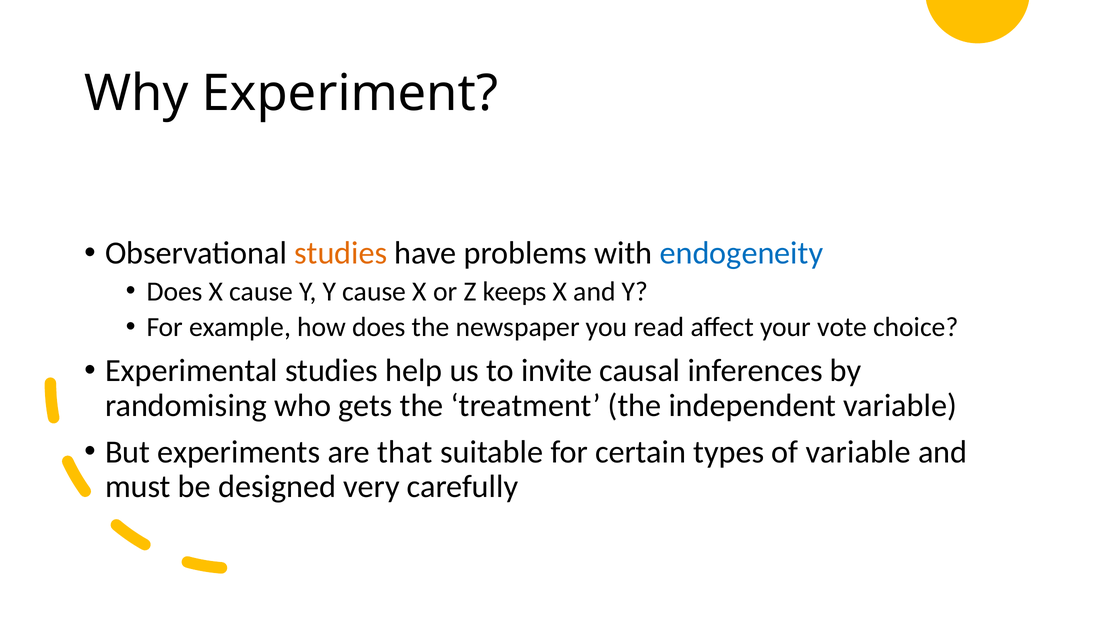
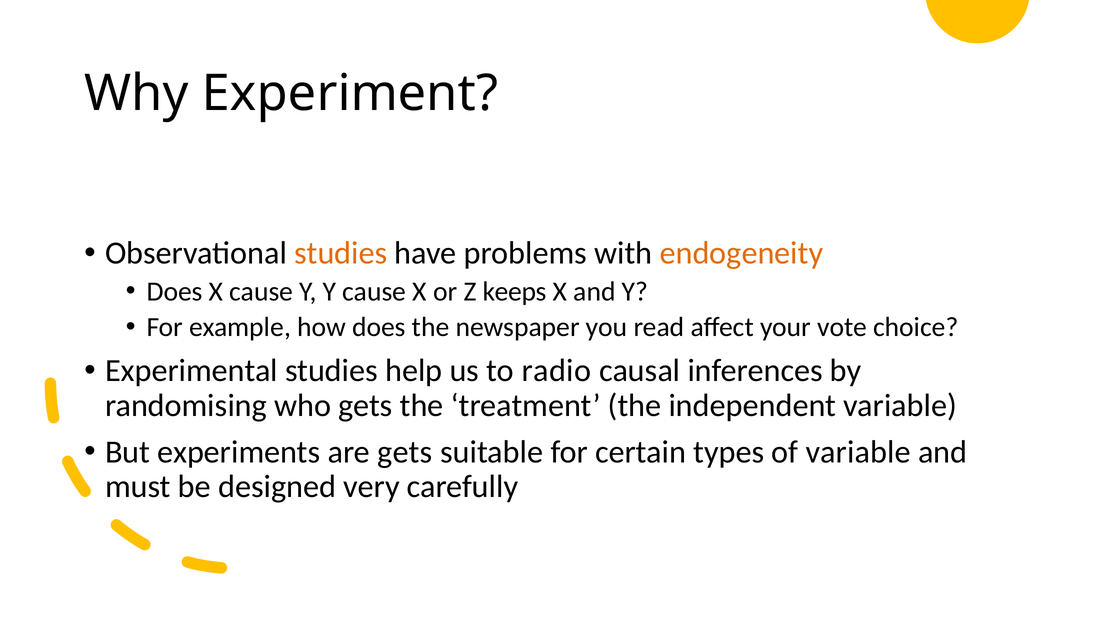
endogeneity colour: blue -> orange (741, 253)
invite: invite -> radio (556, 371)
are that: that -> gets (405, 452)
